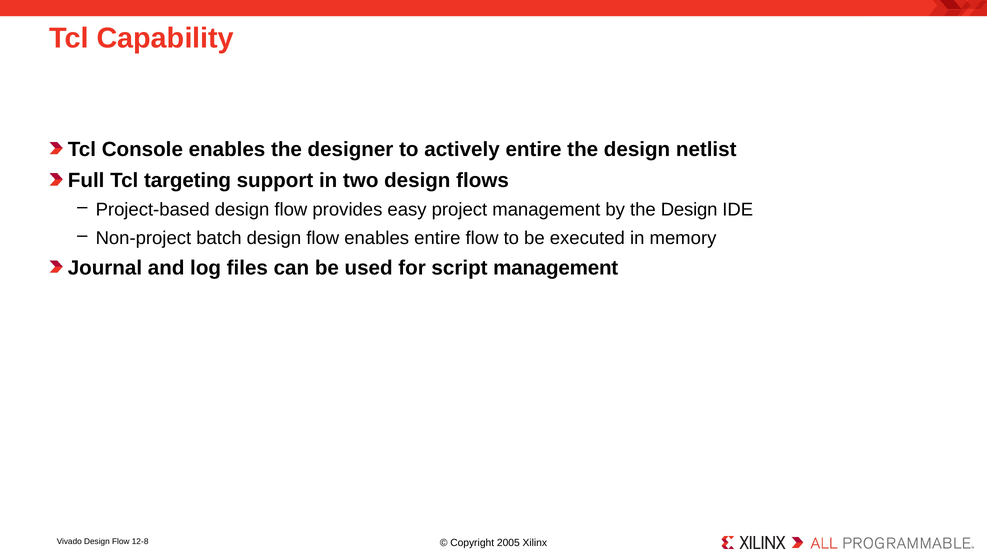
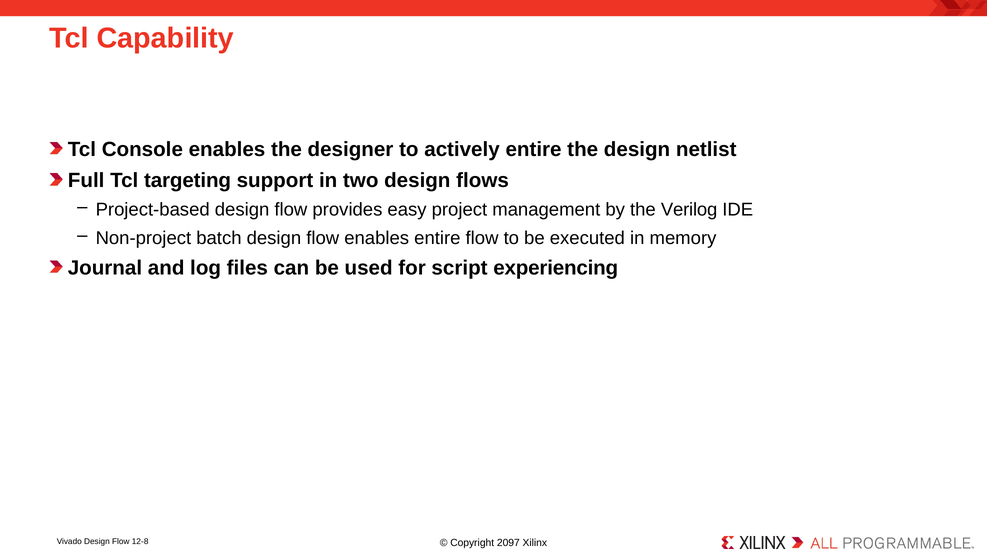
by the Design: Design -> Verilog (689, 210)
script management: management -> experiencing (556, 268)
2005: 2005 -> 2097 (508, 543)
